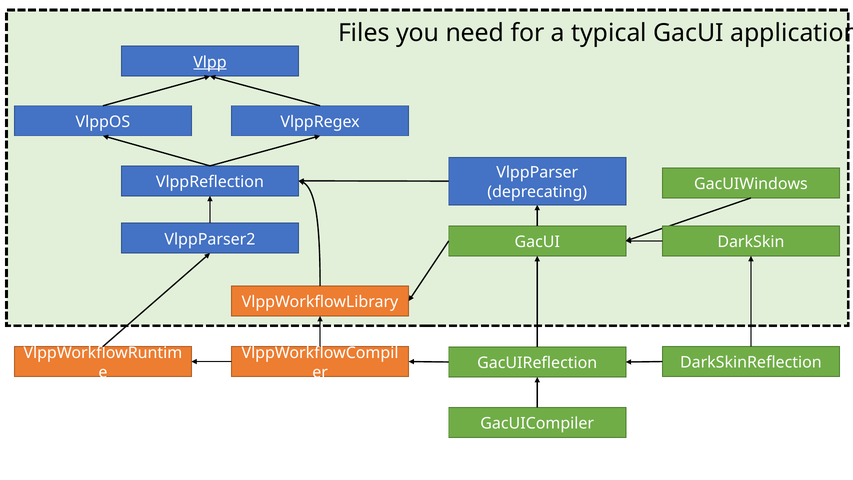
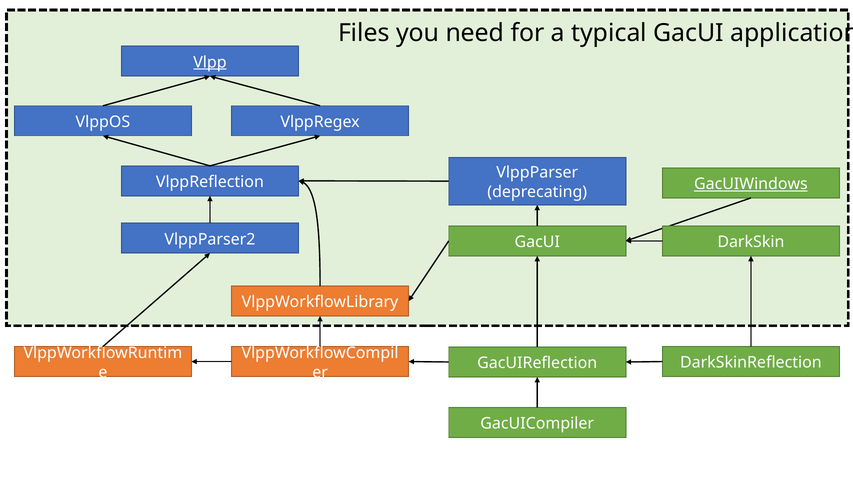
GacUIWindows underline: none -> present (751, 184)
